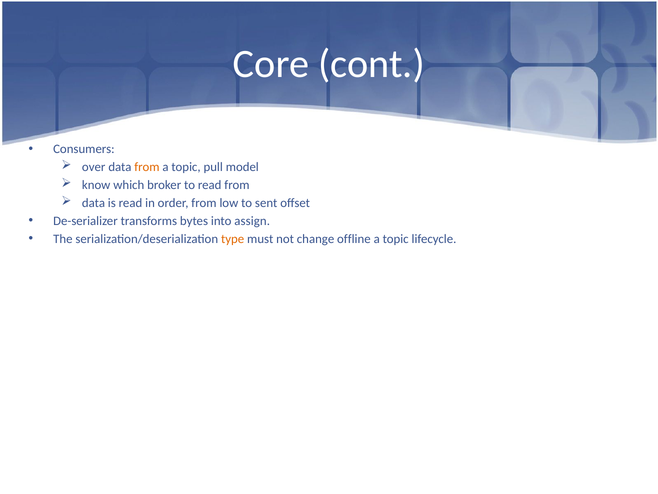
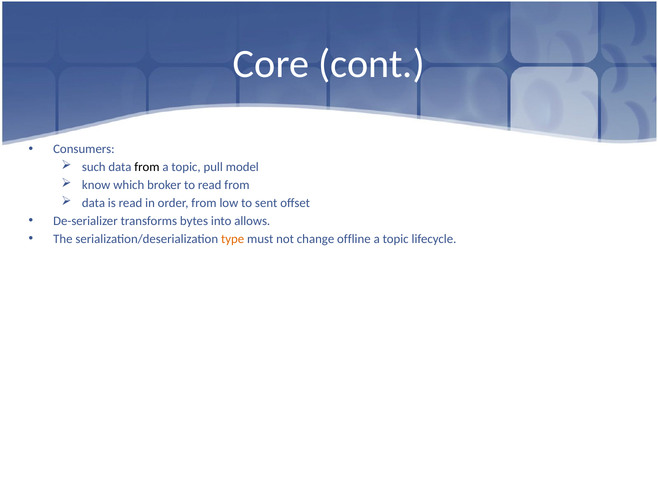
over: over -> such (94, 167)
from colour: orange -> black (147, 167)
assign: assign -> allows (252, 221)
